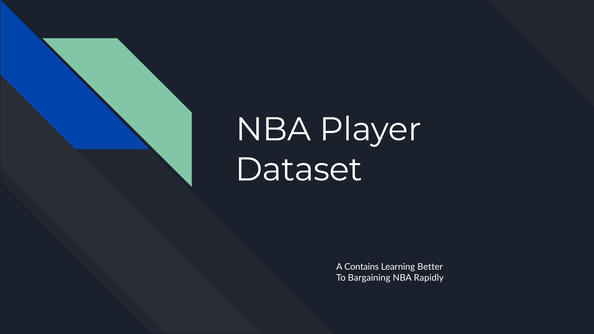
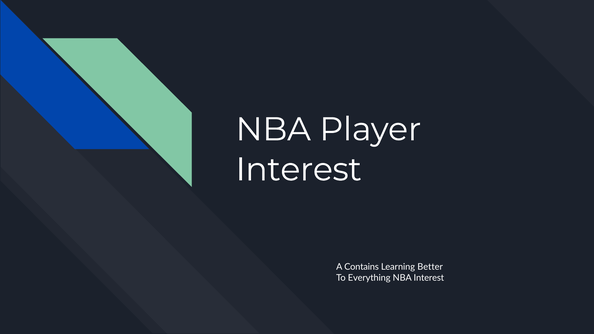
Dataset: Dataset -> Interest (299, 170)
Bargaining: Bargaining -> Everything (369, 278)
NBA Rapidly: Rapidly -> Interest (429, 278)
